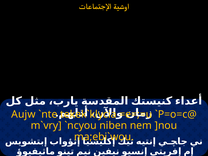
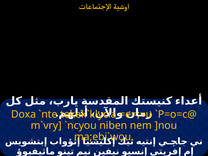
Aujw: Aujw -> Doxa (24, 114)
